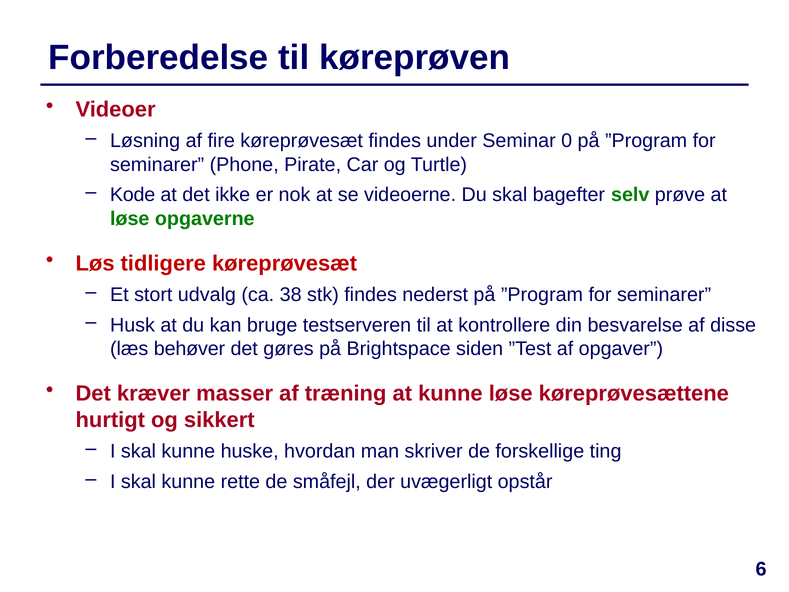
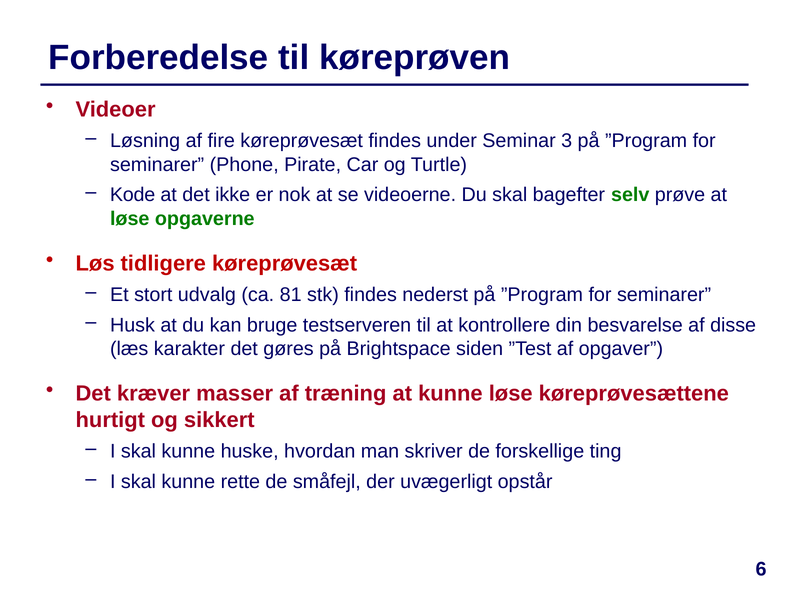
0: 0 -> 3 (567, 141)
38: 38 -> 81 (291, 295)
behøver: behøver -> karakter (189, 349)
